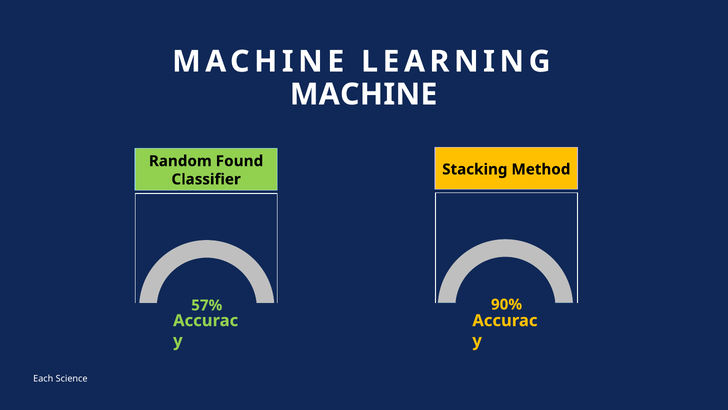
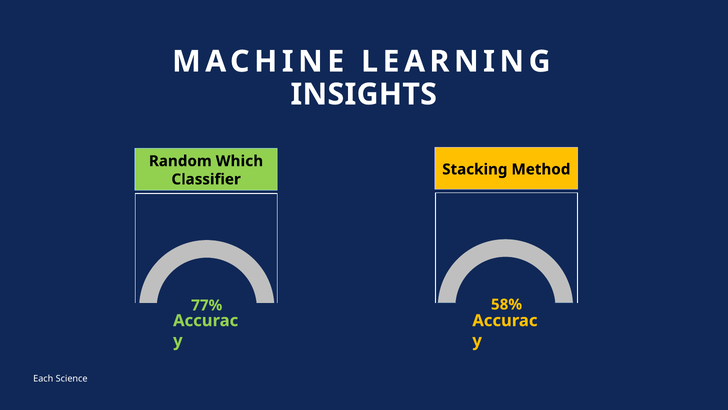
MACHINE: MACHINE -> INSIGHTS (364, 94)
Found: Found -> Which (239, 161)
90%: 90% -> 58% (507, 304)
57%: 57% -> 77% (207, 305)
